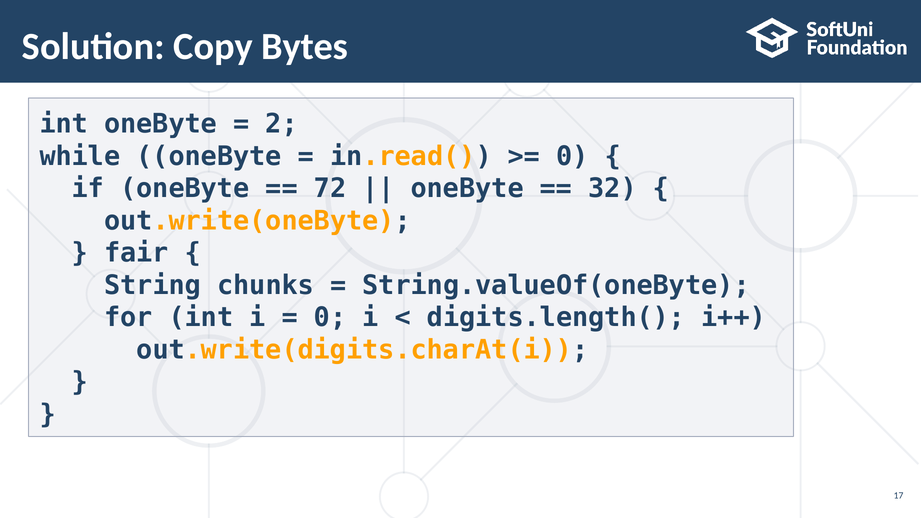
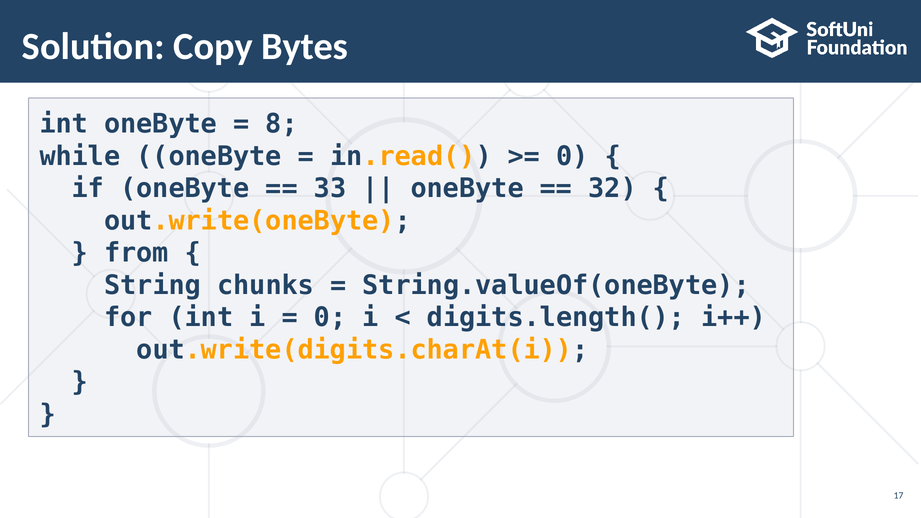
2: 2 -> 8 (282, 124)
72: 72 -> 33 (330, 189)
fair: fair -> from (136, 253)
